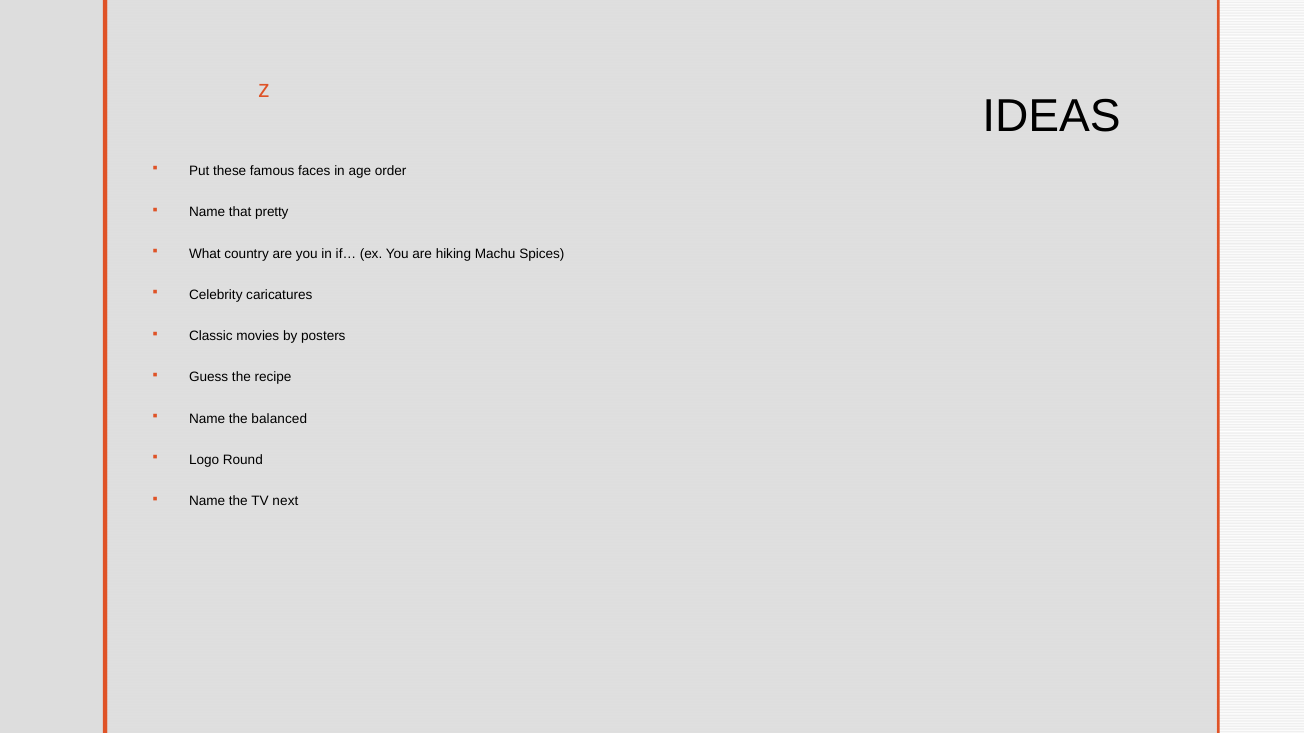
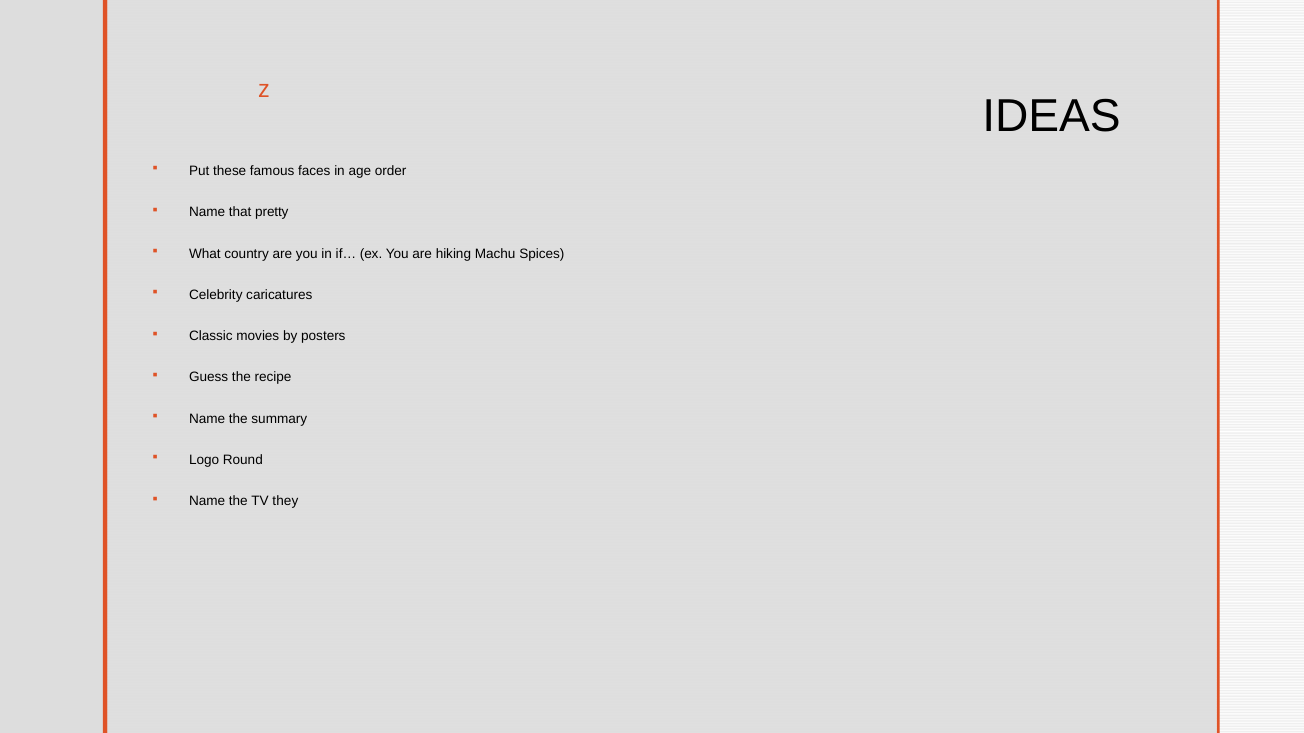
balanced: balanced -> summary (279, 419)
next: next -> they (285, 502)
